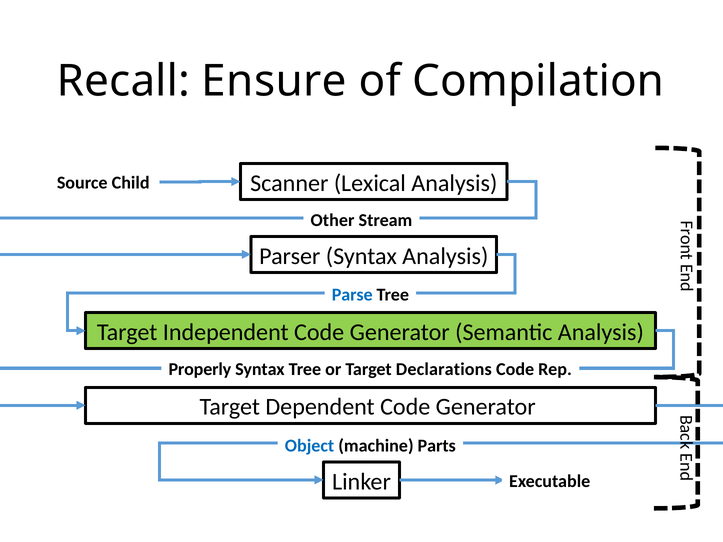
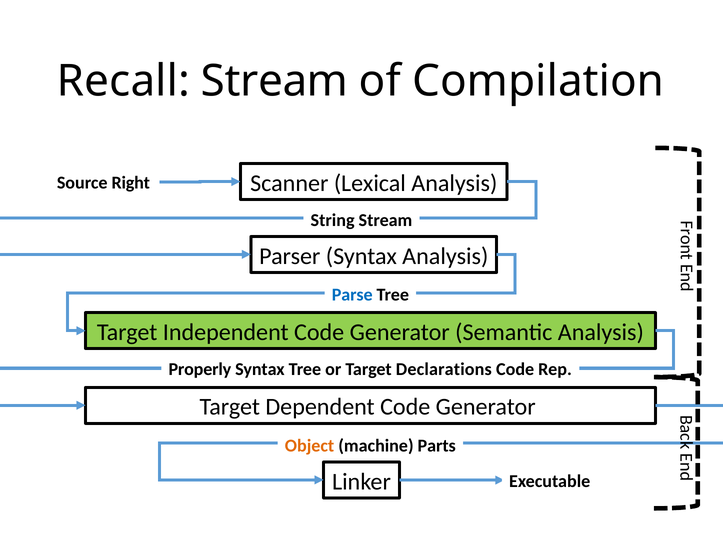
Recall Ensure: Ensure -> Stream (275, 81)
Child: Child -> Right (131, 183)
Other: Other -> String (333, 221)
Object colour: blue -> orange (310, 446)
